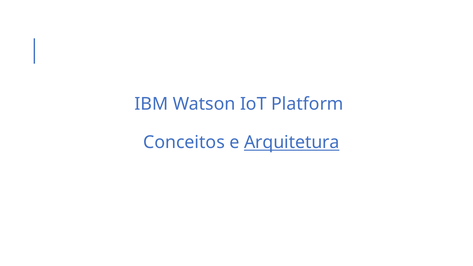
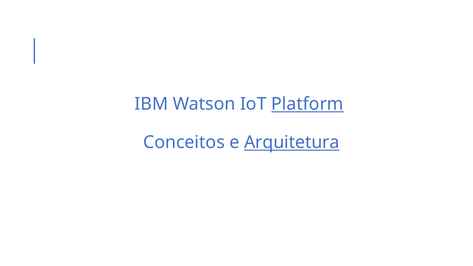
Platform underline: none -> present (307, 104)
